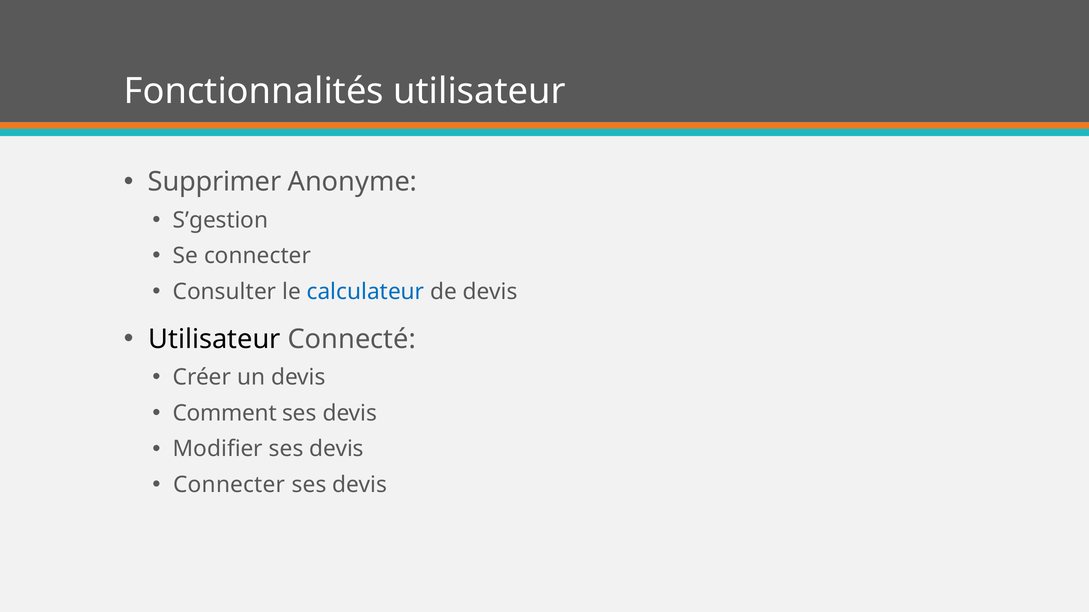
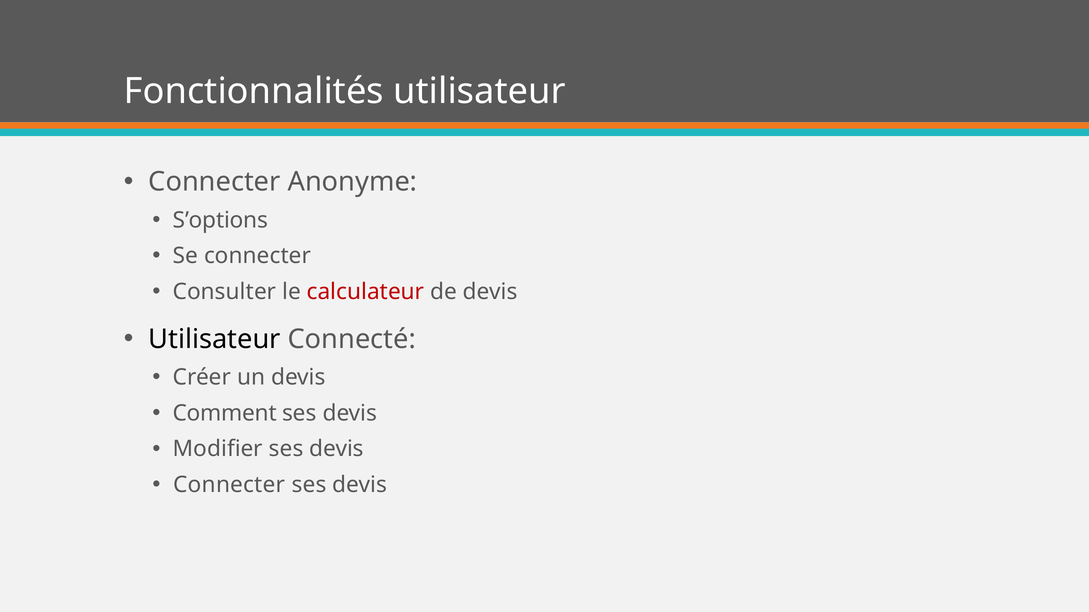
Supprimer: Supprimer -> Connecter (214, 182)
S’gestion: S’gestion -> S’options (221, 220)
calculateur colour: blue -> red (365, 292)
